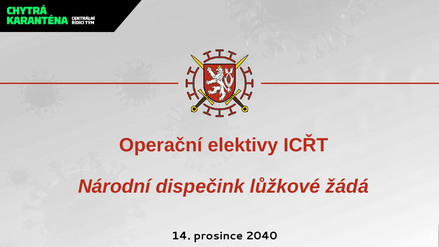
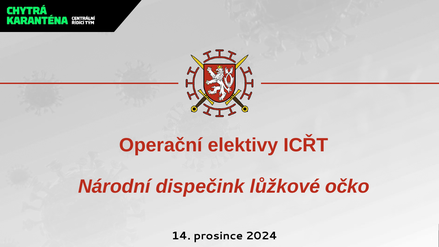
žádá: žádá -> očko (347, 187)
2040: 2040 -> 2024 (262, 236)
